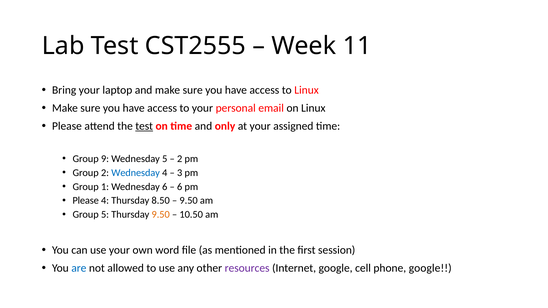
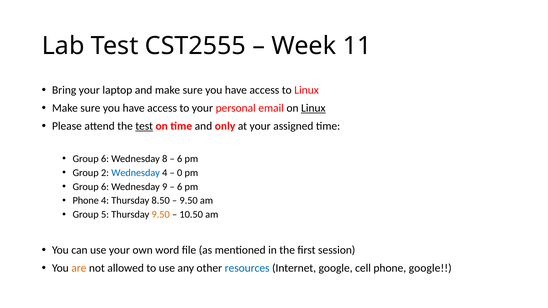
Linux underline: none -> present (313, 108)
9: 9 -> 6 (105, 159)
Wednesday 5: 5 -> 8 (165, 159)
2: 2 -> 6 (180, 159)
3: 3 -> 0 (180, 173)
1: 1 -> 6 (105, 187)
Wednesday 6: 6 -> 9 (165, 187)
Please: Please -> Phone (86, 201)
are colour: blue -> orange (79, 268)
resources colour: purple -> blue (247, 268)
